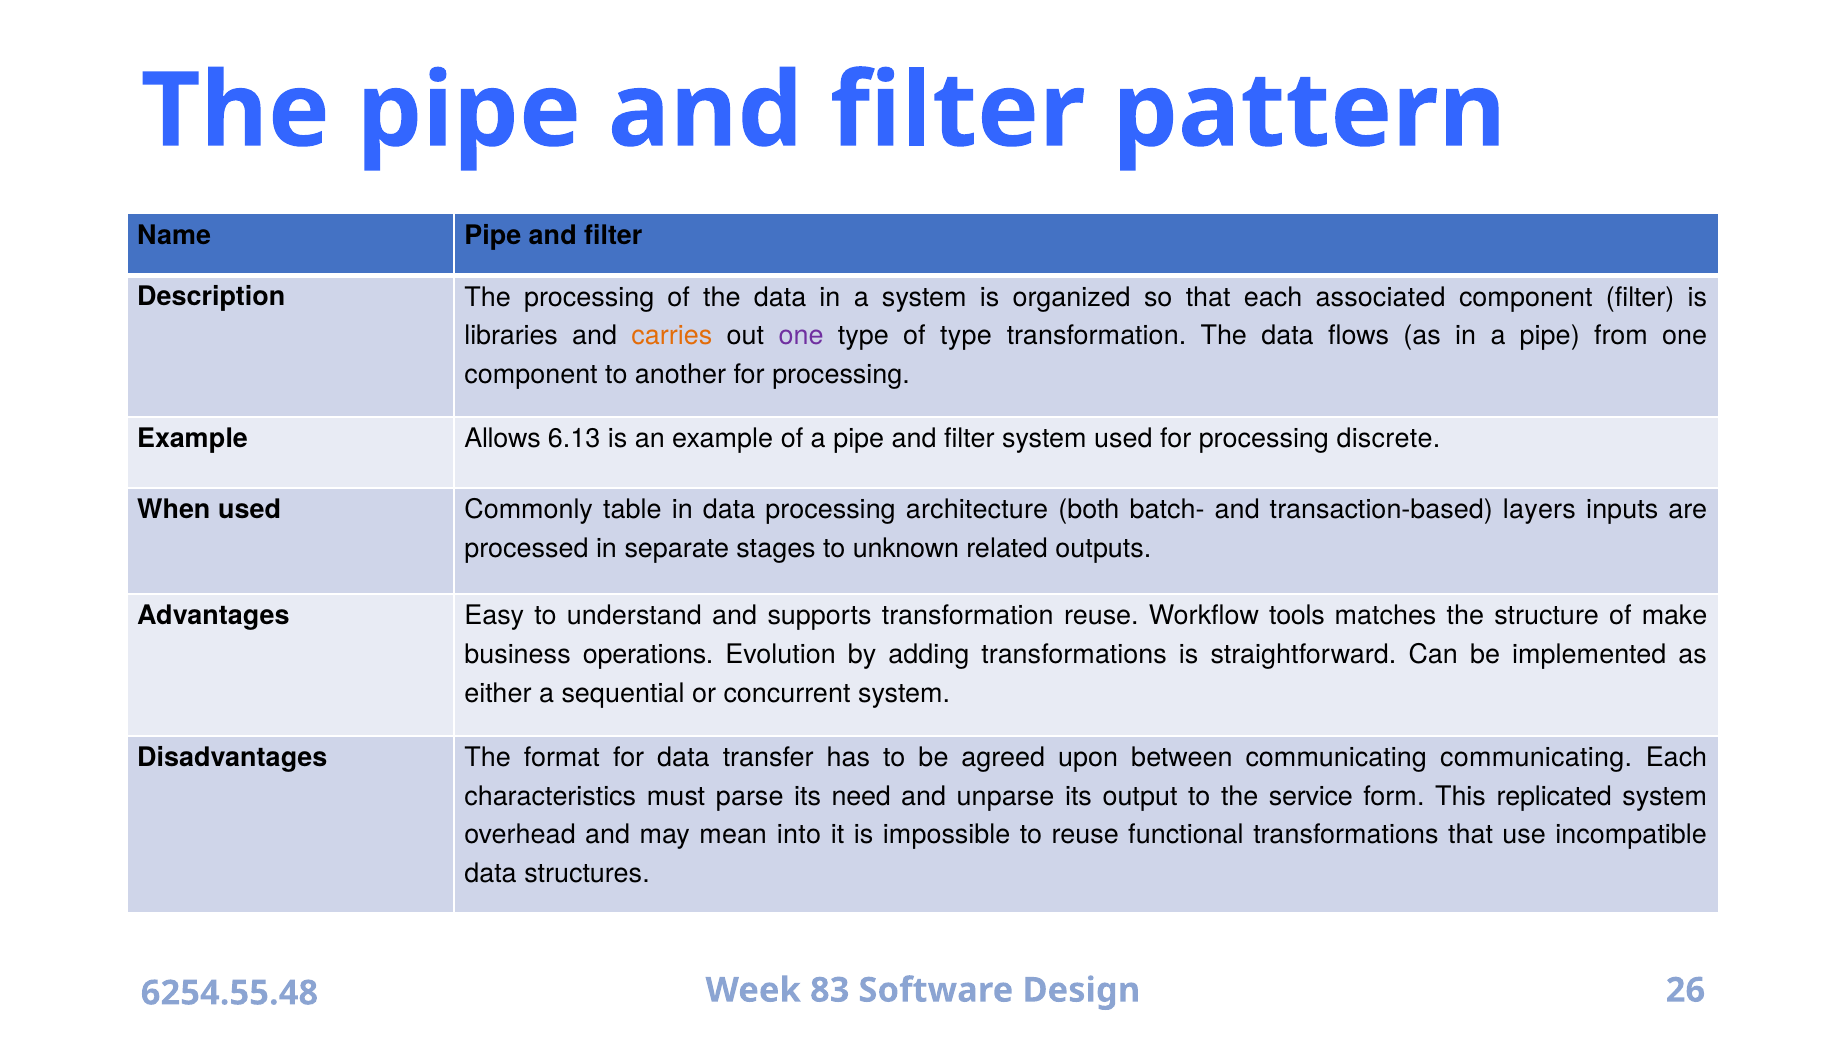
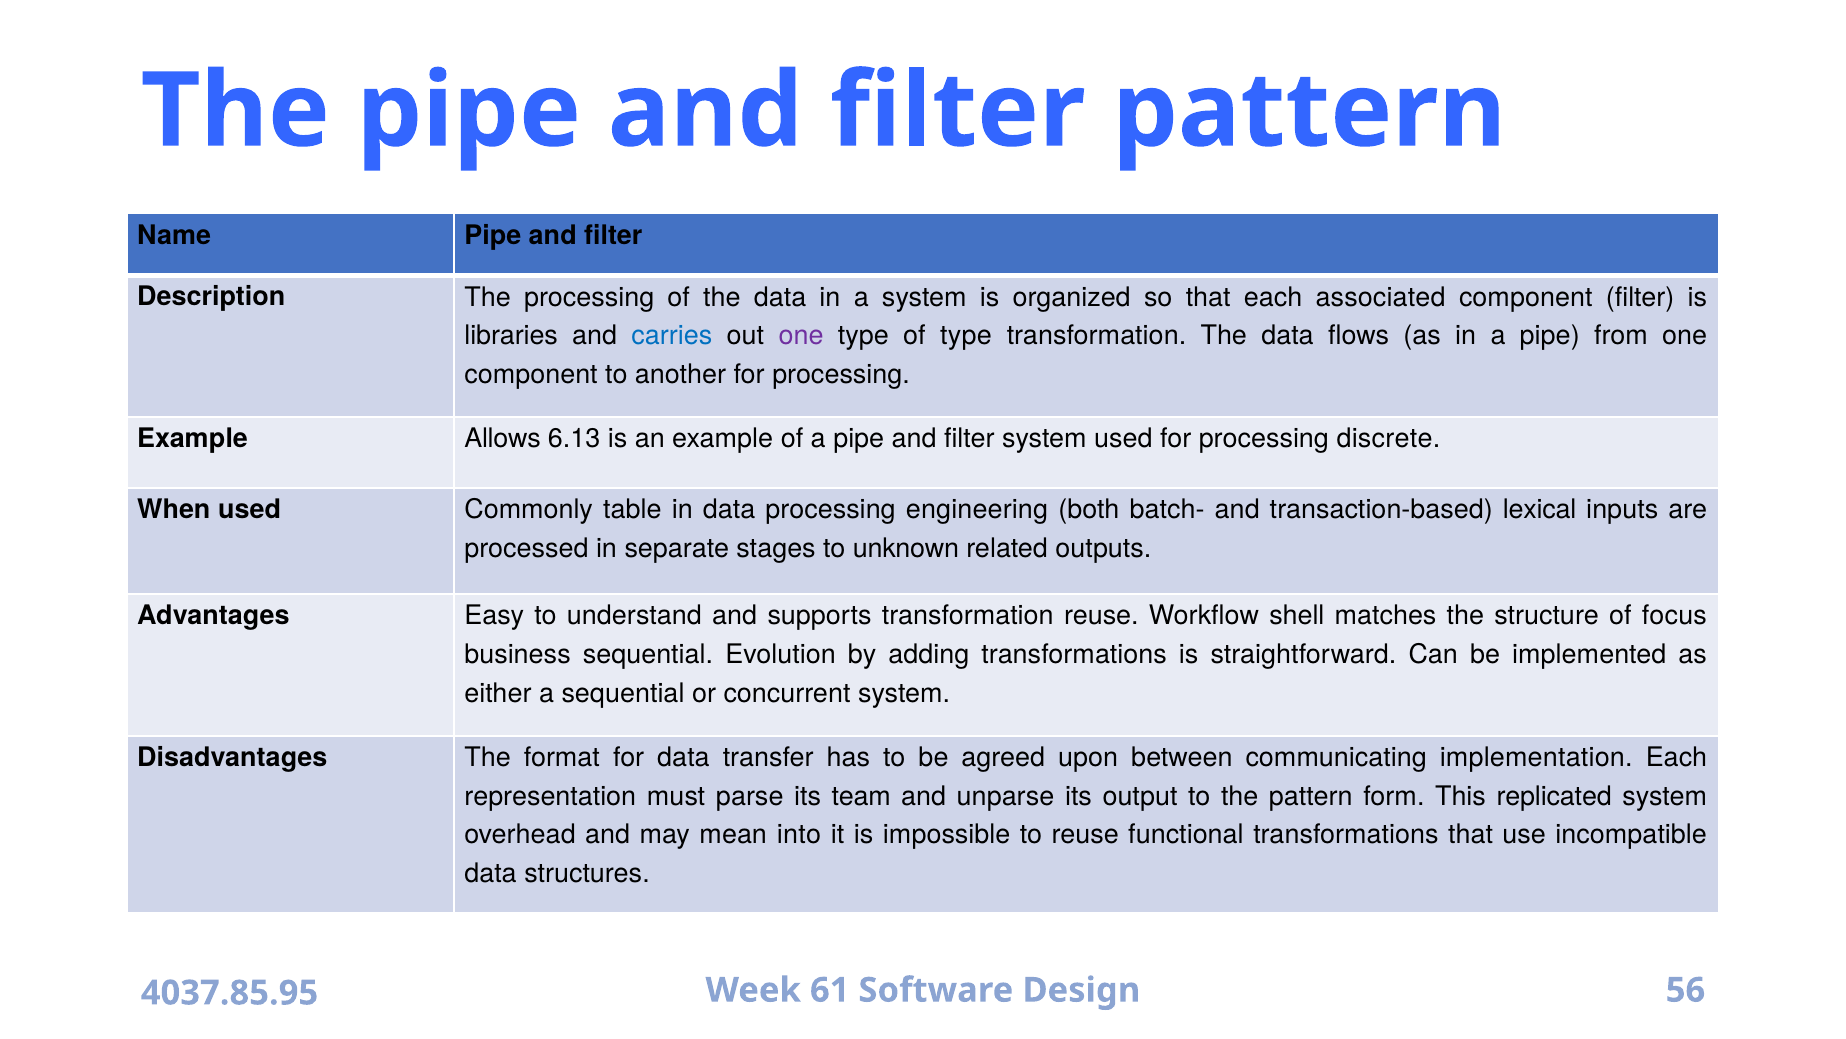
carries colour: orange -> blue (672, 336)
architecture: architecture -> engineering (977, 509)
layers: layers -> lexical (1540, 509)
tools: tools -> shell (1297, 616)
make: make -> focus (1674, 616)
business operations: operations -> sequential (648, 654)
communicating communicating: communicating -> implementation (1536, 757)
characteristics: characteristics -> representation (550, 796)
need: need -> team (861, 796)
the service: service -> pattern (1311, 796)
83: 83 -> 61 (830, 990)
26: 26 -> 56 (1685, 990)
6254.55.48: 6254.55.48 -> 4037.85.95 (229, 992)
